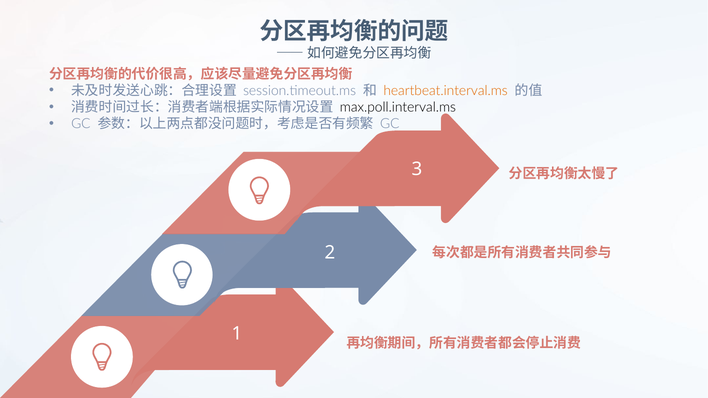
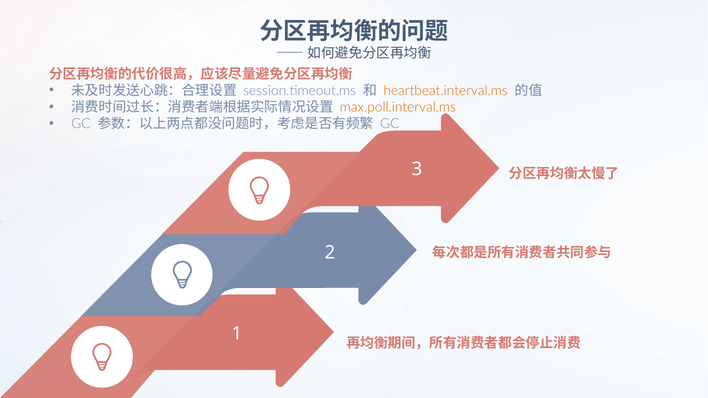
max.poll.interval.ms colour: black -> orange (398, 107)
